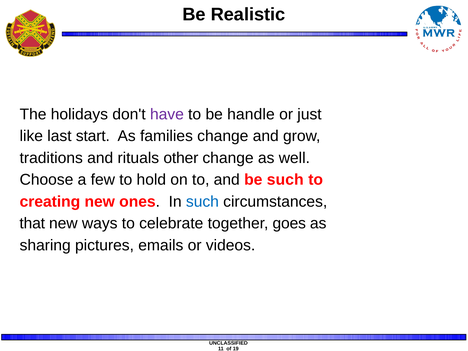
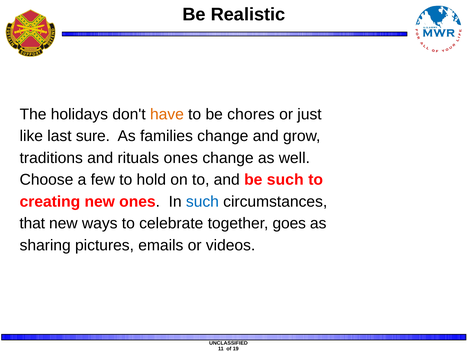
have colour: purple -> orange (167, 114)
handle: handle -> chores (251, 114)
start: start -> sure (93, 136)
rituals other: other -> ones (181, 158)
